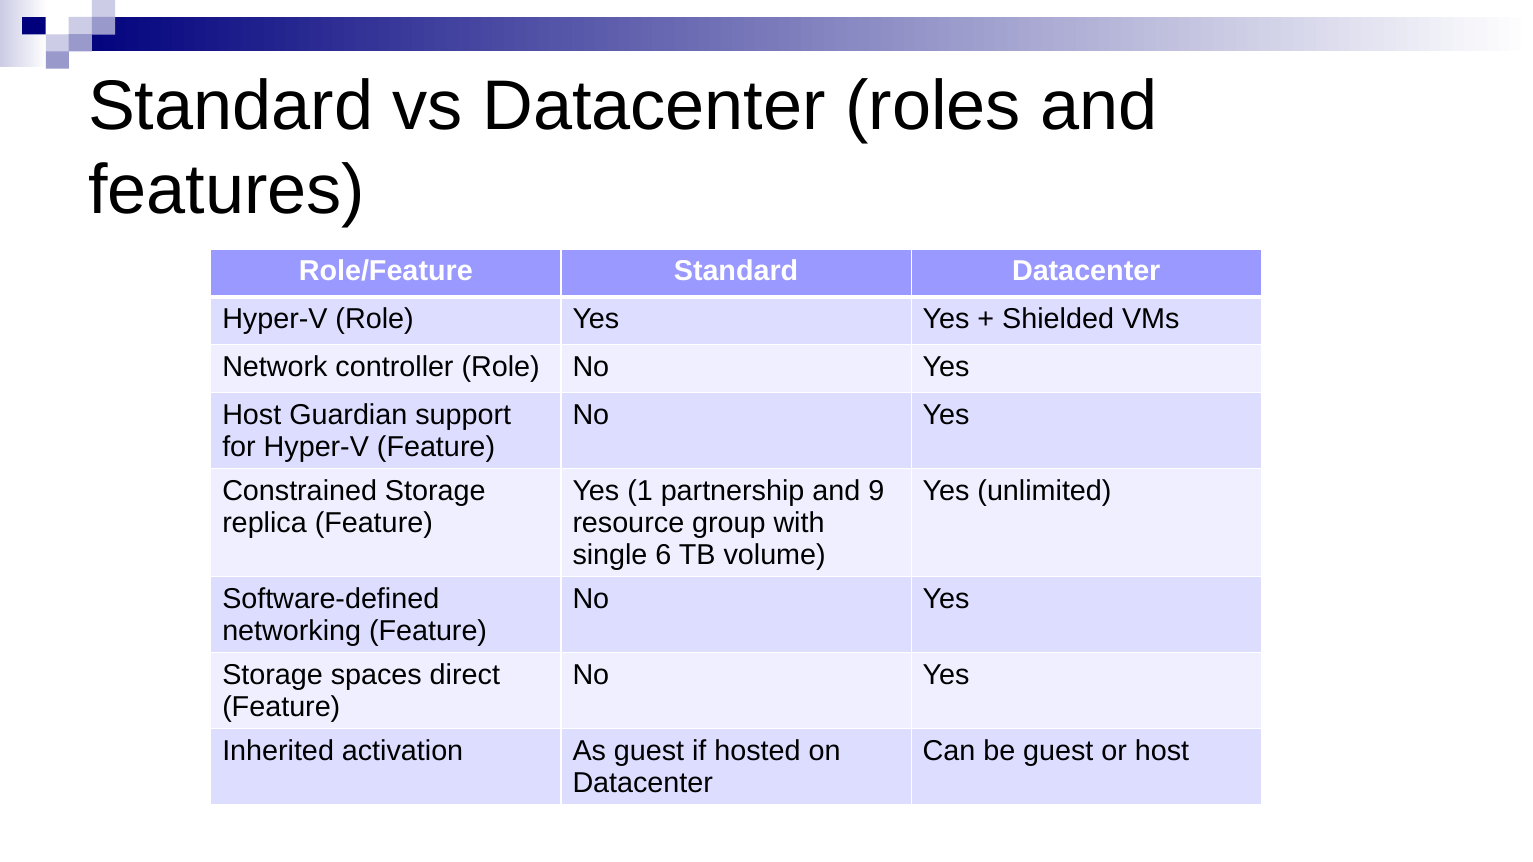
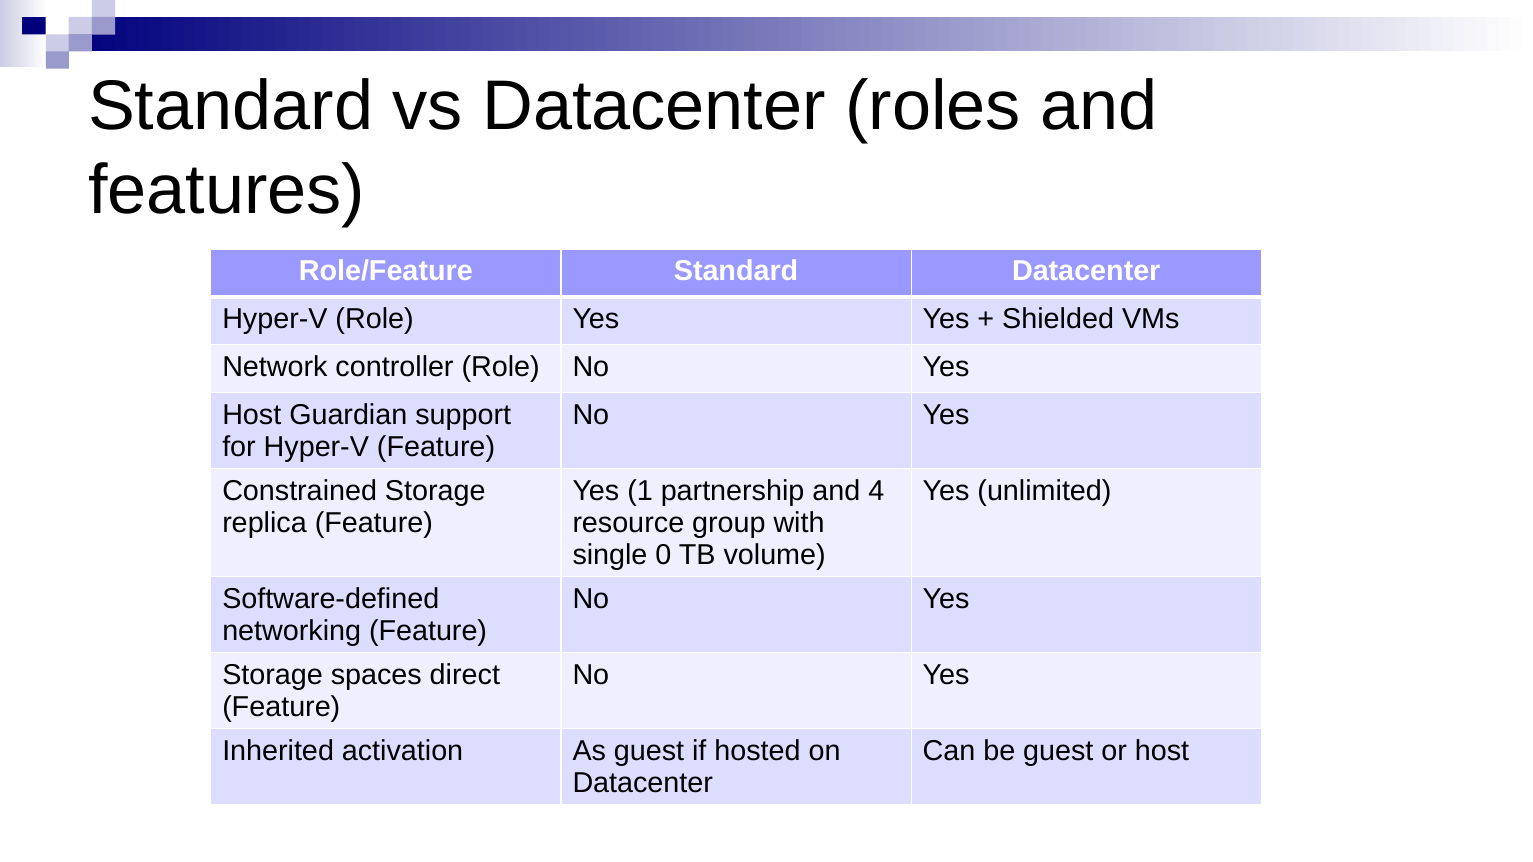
9: 9 -> 4 (876, 491)
6: 6 -> 0 (663, 555)
